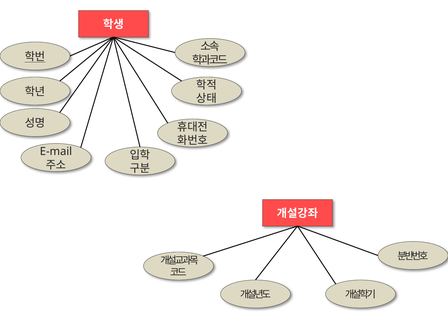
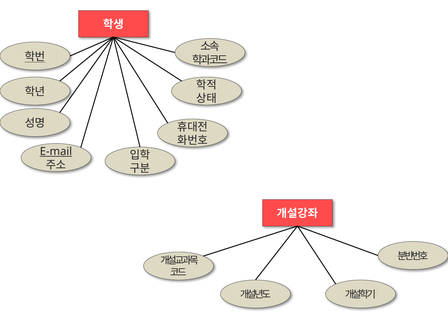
E-mail underline: none -> present (56, 152)
